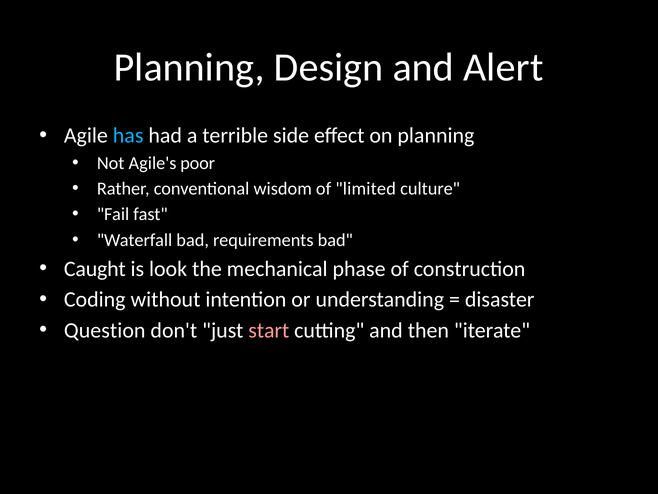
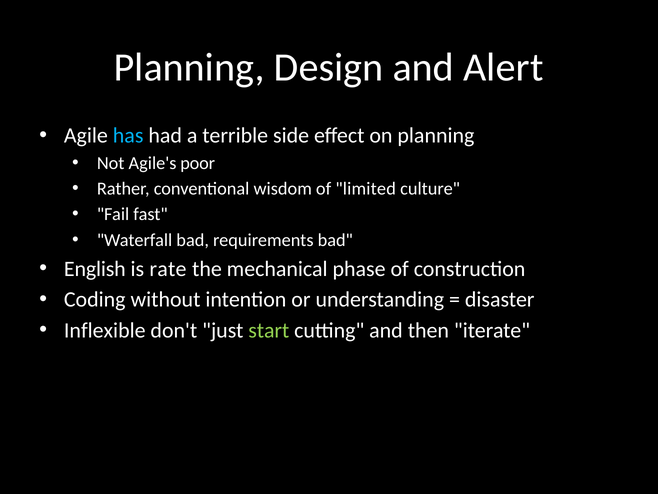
Caught: Caught -> English (95, 269)
look: look -> rate (168, 269)
Question: Question -> Inflexible (105, 330)
start colour: pink -> light green (269, 330)
